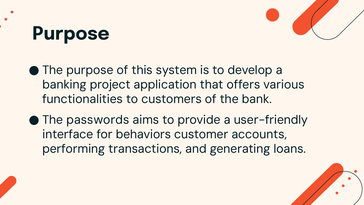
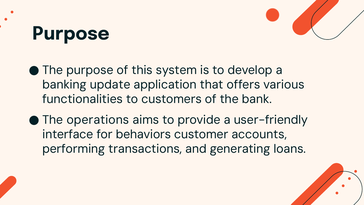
project: project -> update (110, 84)
passwords: passwords -> operations (98, 120)
